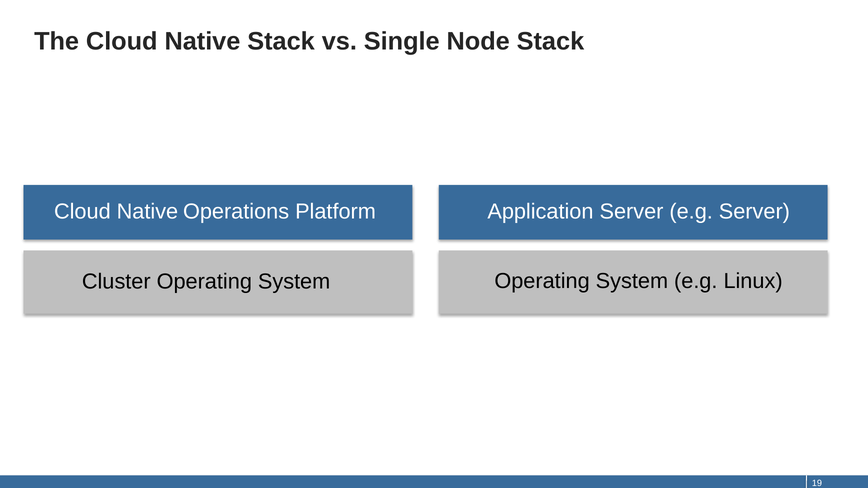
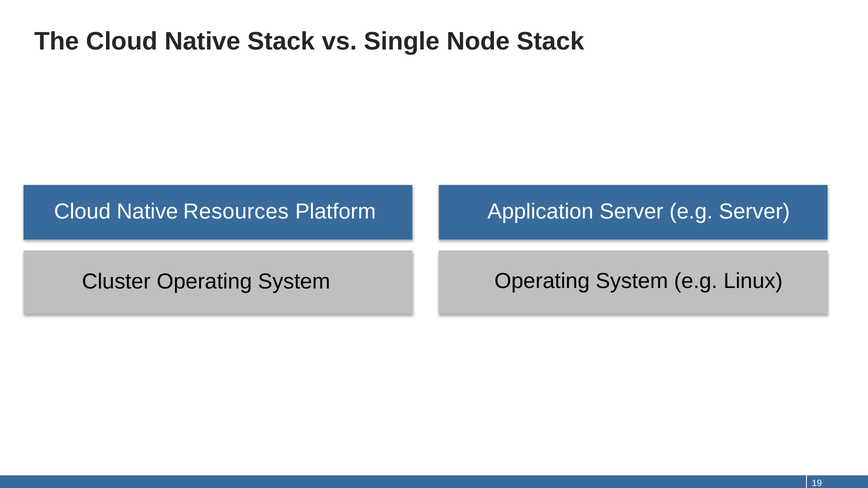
Operations: Operations -> Resources (236, 212)
